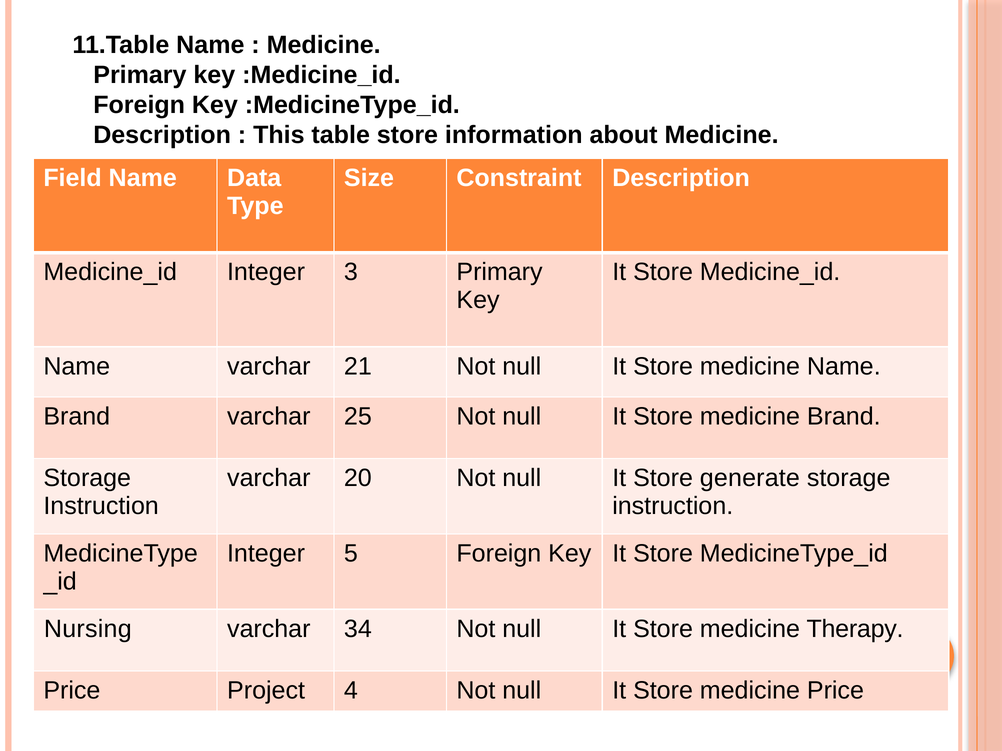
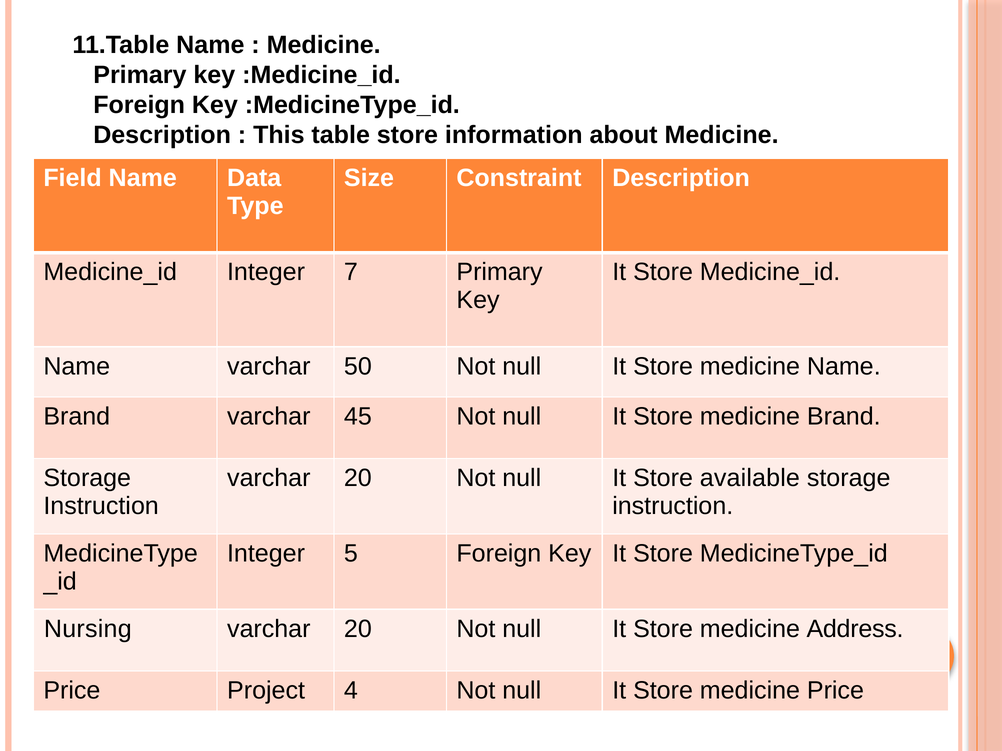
3: 3 -> 7 (351, 272)
21: 21 -> 50 (358, 367)
25: 25 -> 45 (358, 417)
generate: generate -> available (750, 478)
34: 34 -> 20 (358, 629)
Therapy: Therapy -> Address (855, 629)
